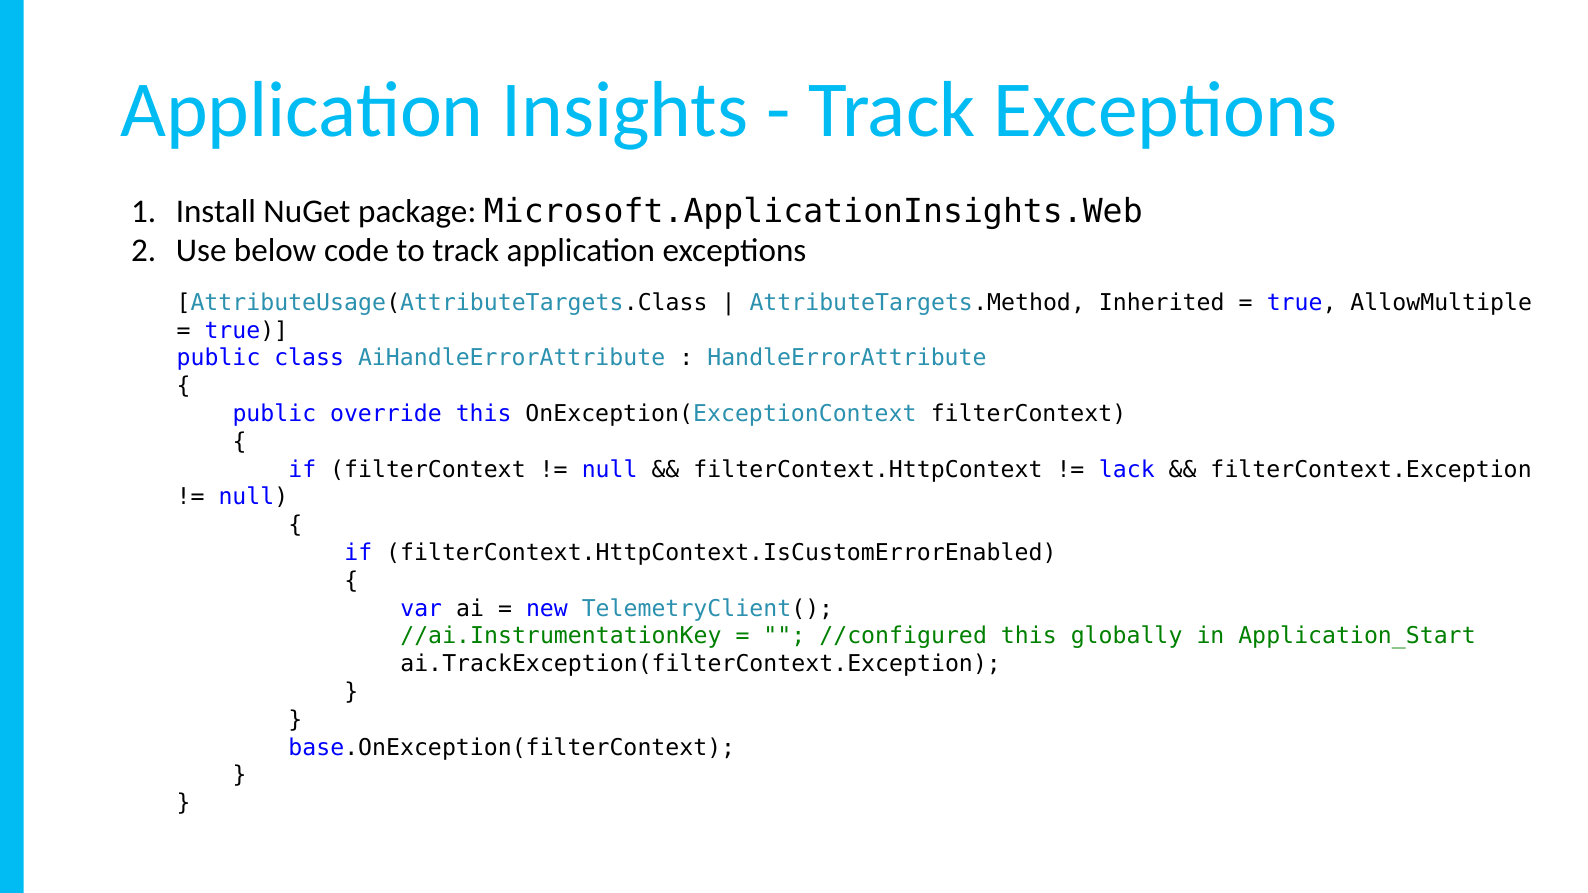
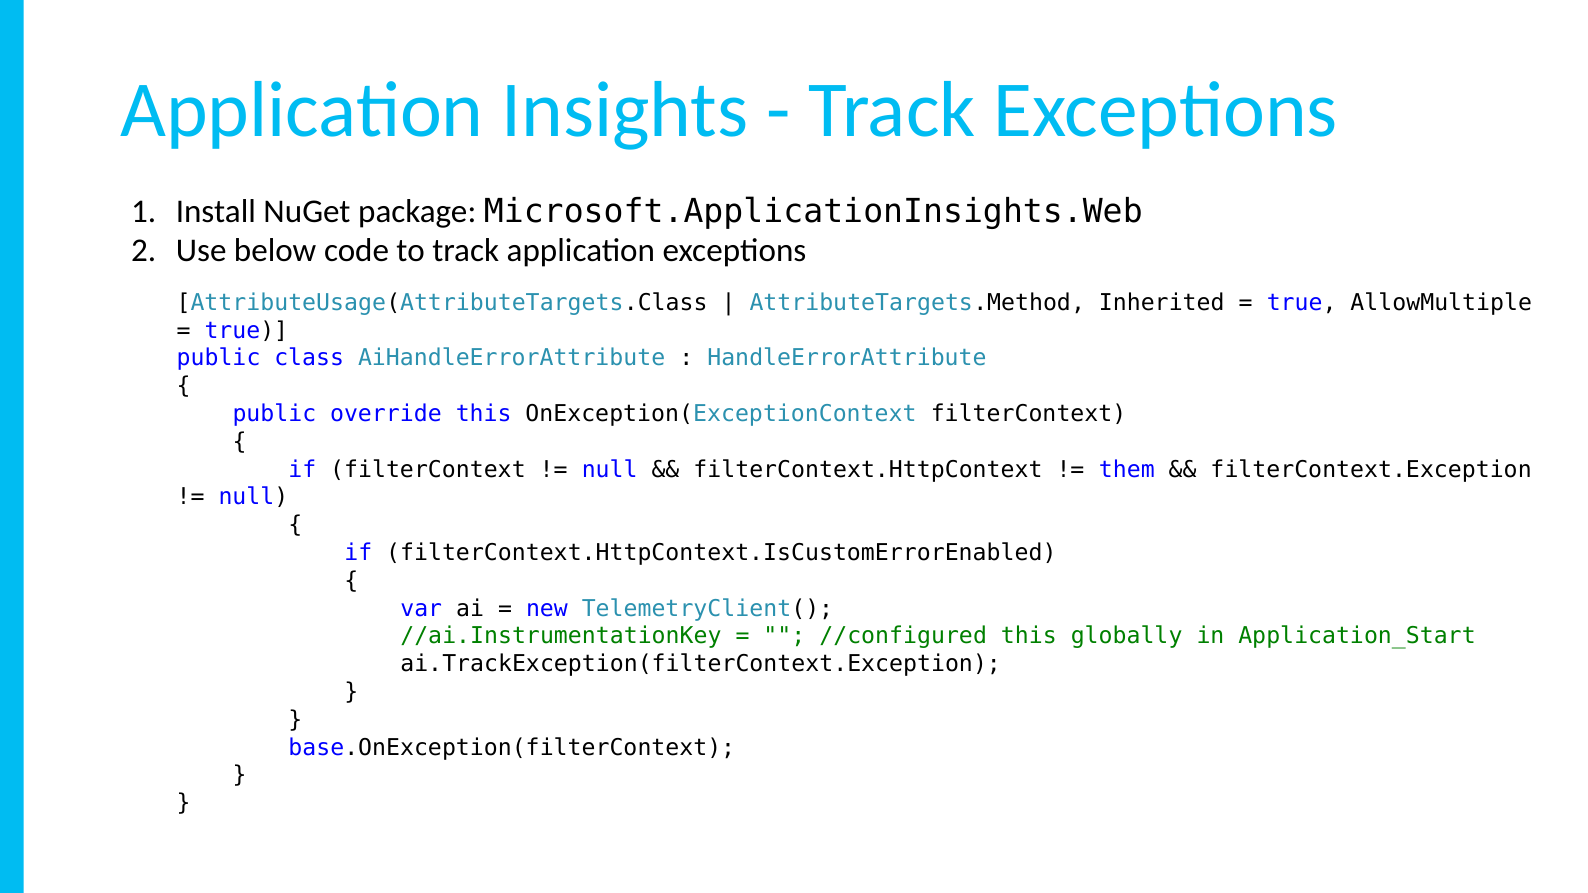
lack: lack -> them (1127, 470)
